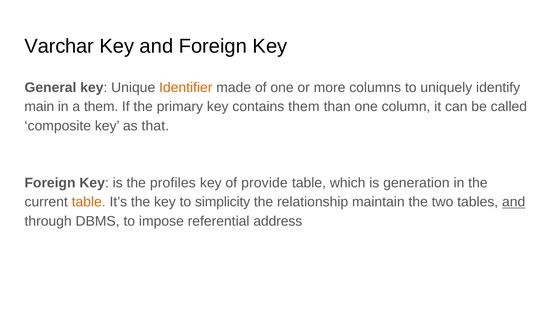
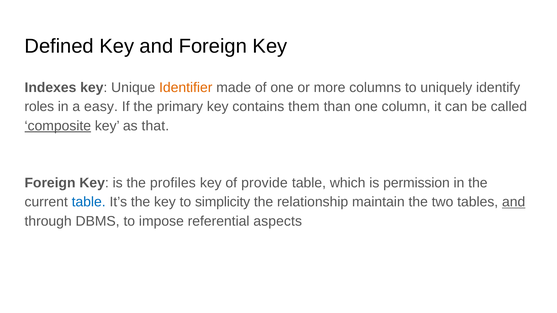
Varchar: Varchar -> Defined (59, 46)
General: General -> Indexes (50, 88)
main: main -> roles (39, 107)
a them: them -> easy (101, 107)
composite underline: none -> present (58, 126)
generation: generation -> permission (416, 183)
table colour: orange -> blue (89, 202)
address: address -> aspects (278, 221)
